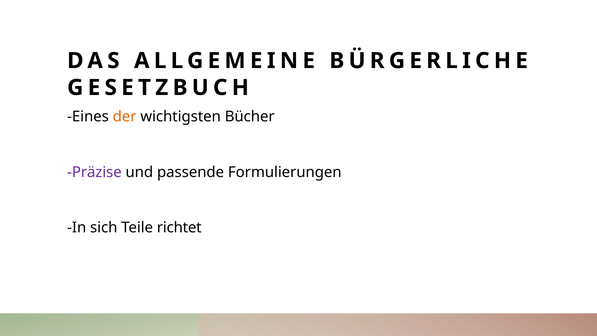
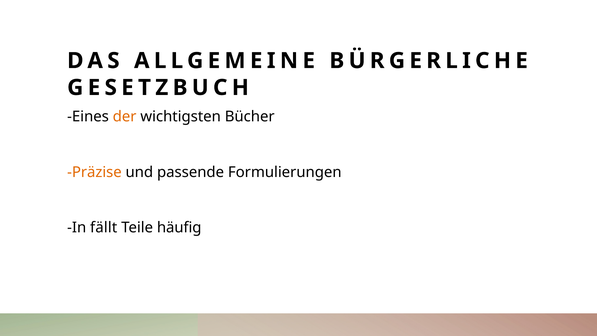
Präzise colour: purple -> orange (94, 172)
sich: sich -> fällt (104, 227)
richtet: richtet -> häufig (179, 227)
